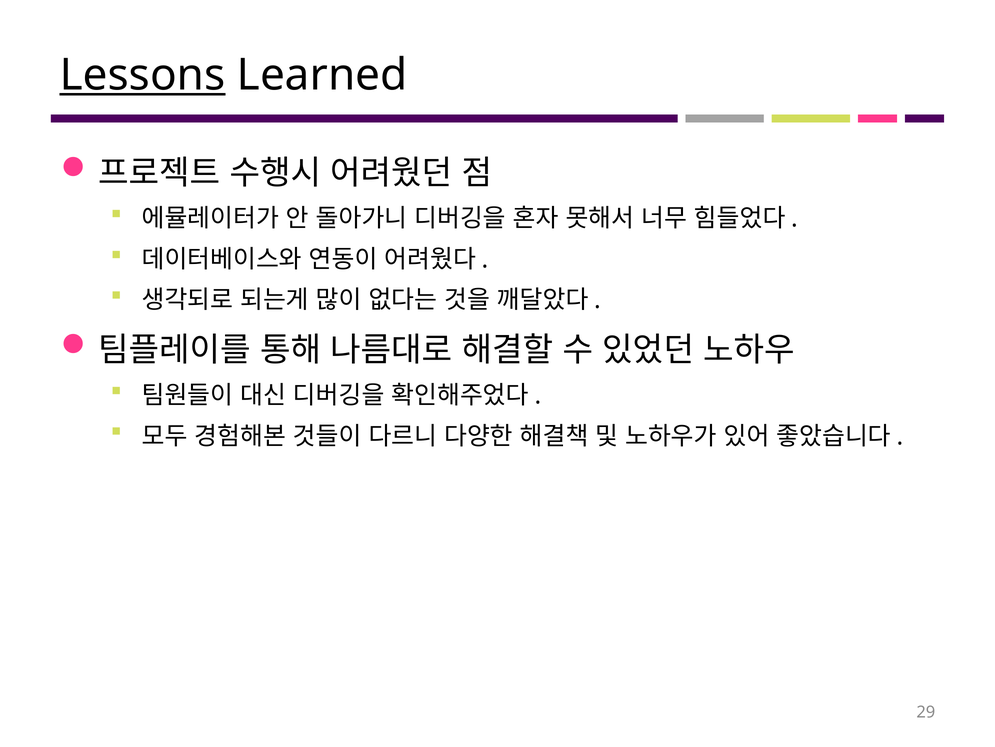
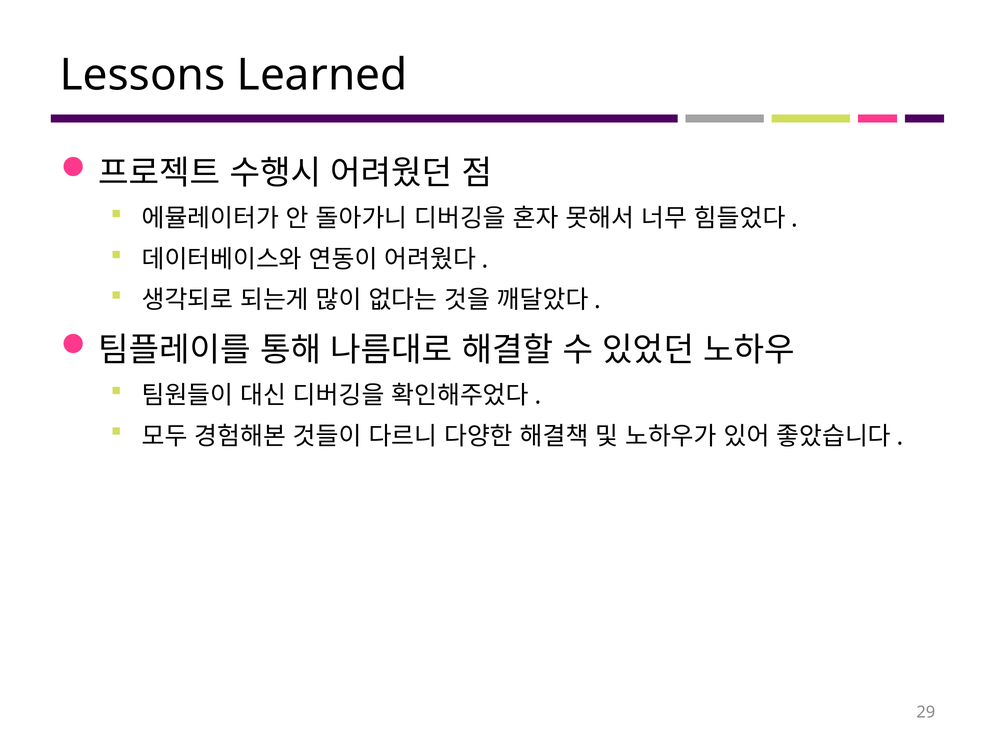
Lessons underline: present -> none (143, 75)
